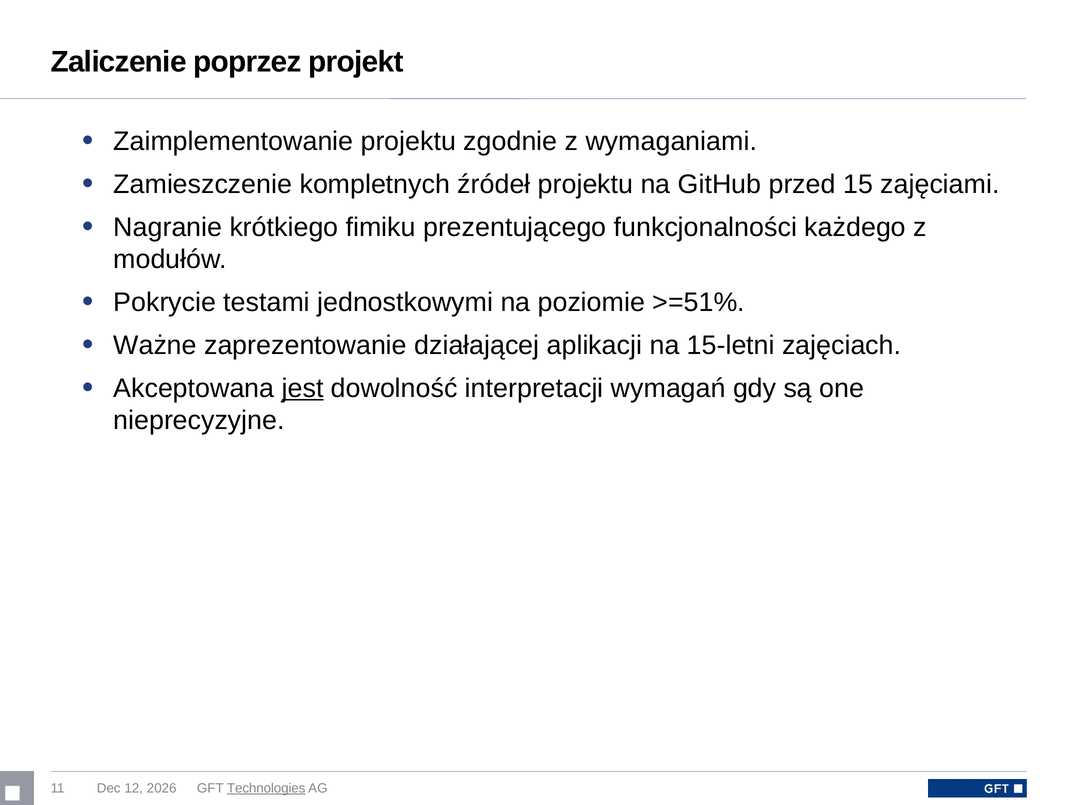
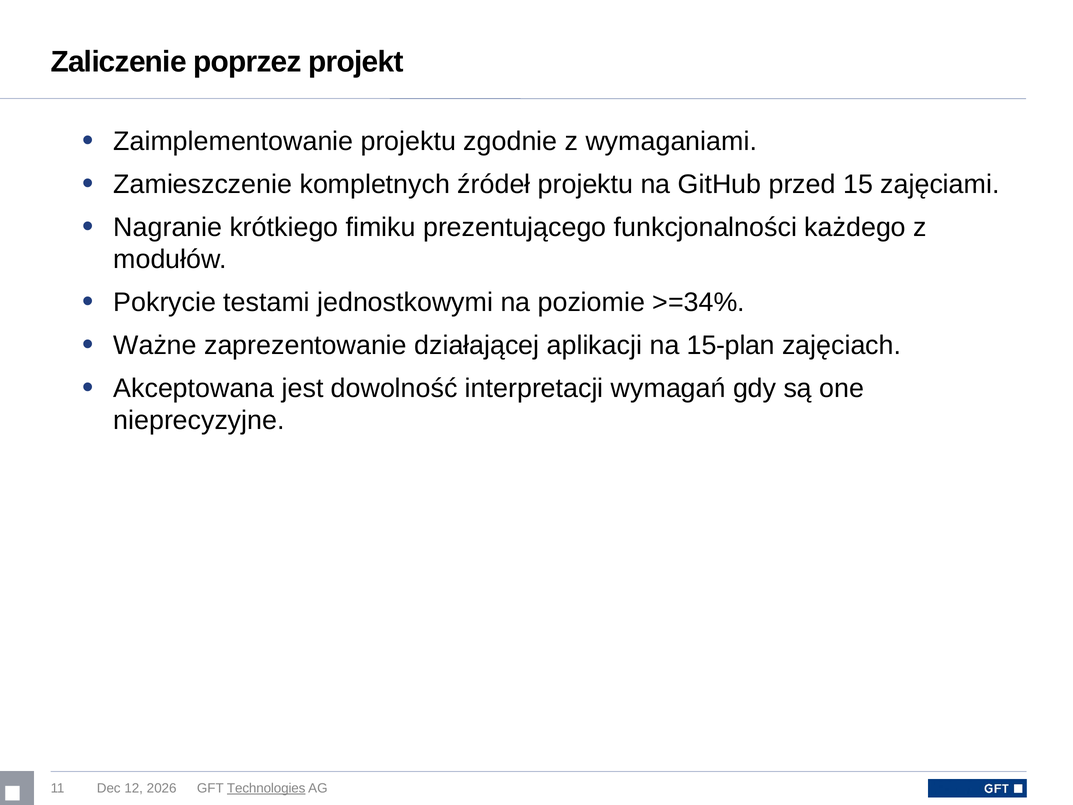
>=51%: >=51% -> >=34% (699, 302)
15-letni: 15-letni -> 15-plan (731, 345)
jest underline: present -> none (303, 388)
